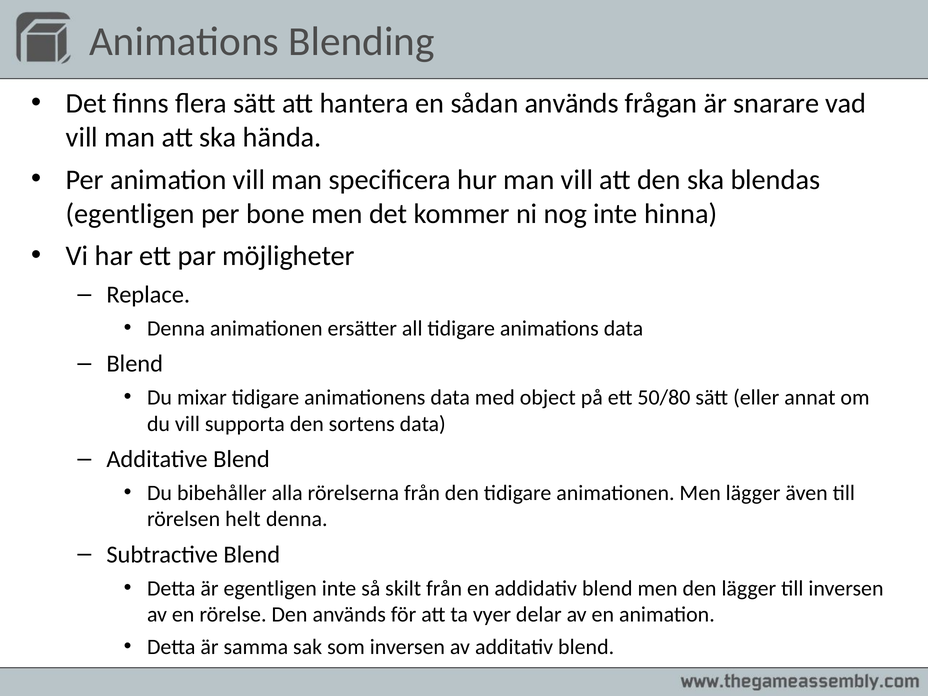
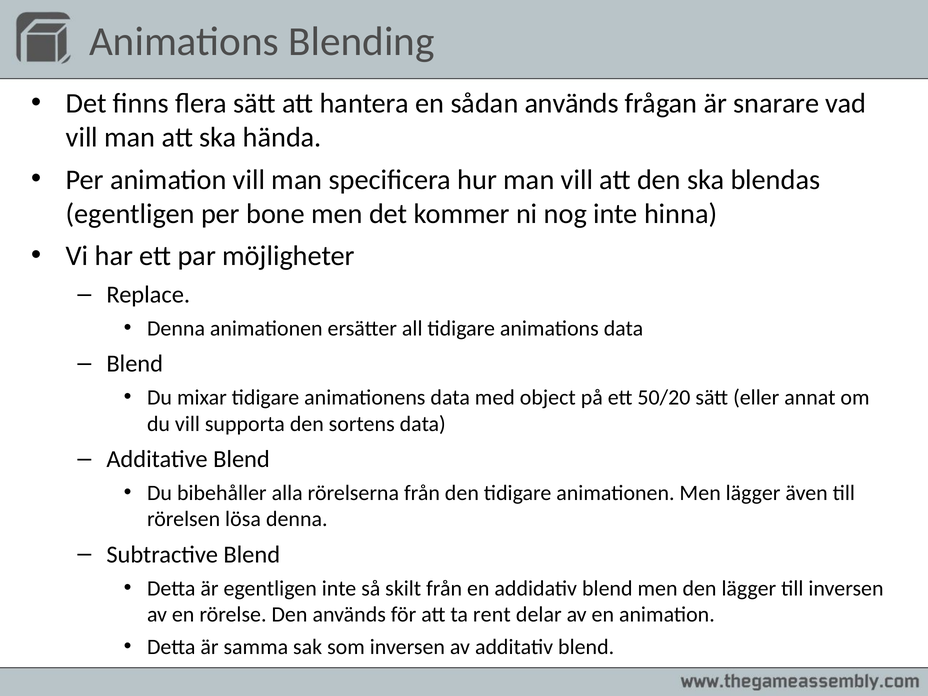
50/80: 50/80 -> 50/20 (664, 398)
helt: helt -> lösa (243, 519)
vyer: vyer -> rent (492, 615)
